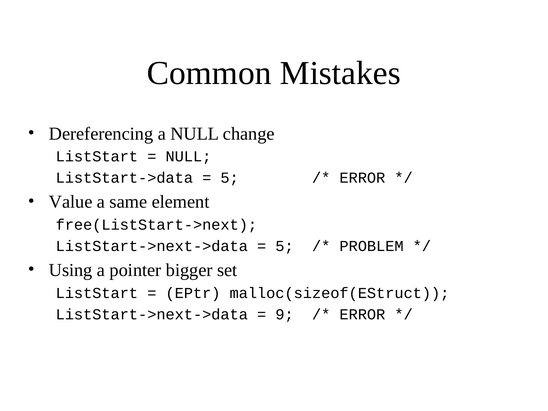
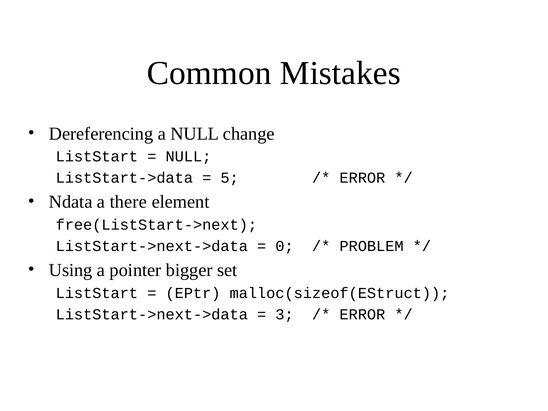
Value: Value -> Ndata (71, 202)
same: same -> there (128, 202)
5: 5 -> 0 (285, 246)
9: 9 -> 3 (285, 314)
